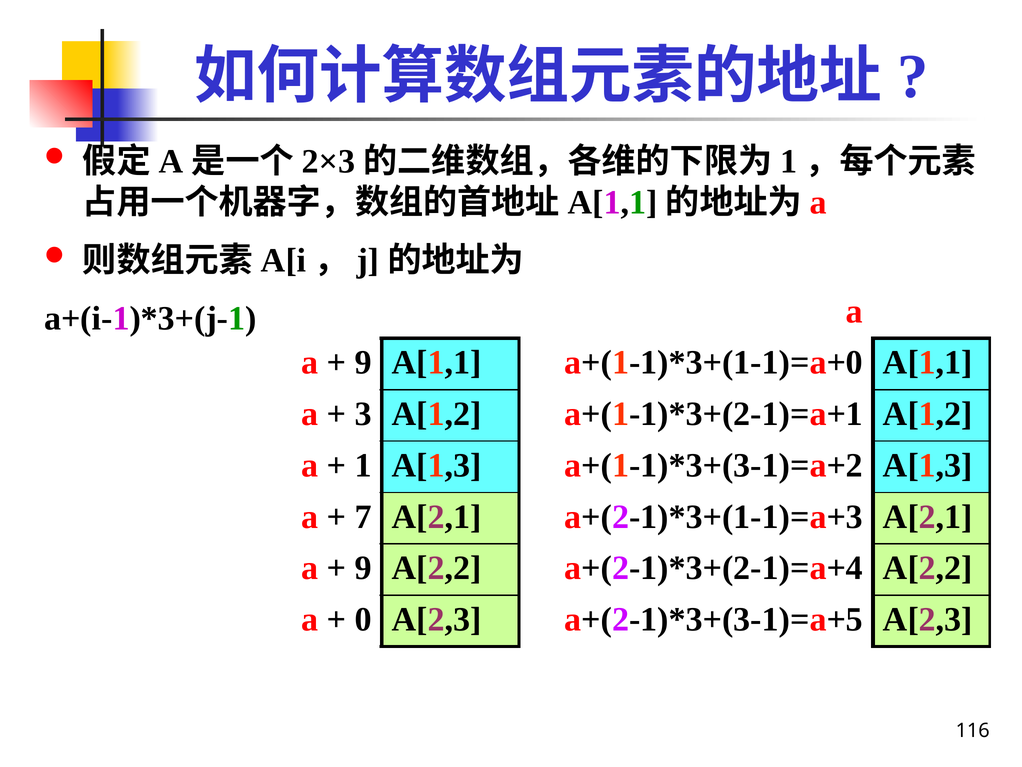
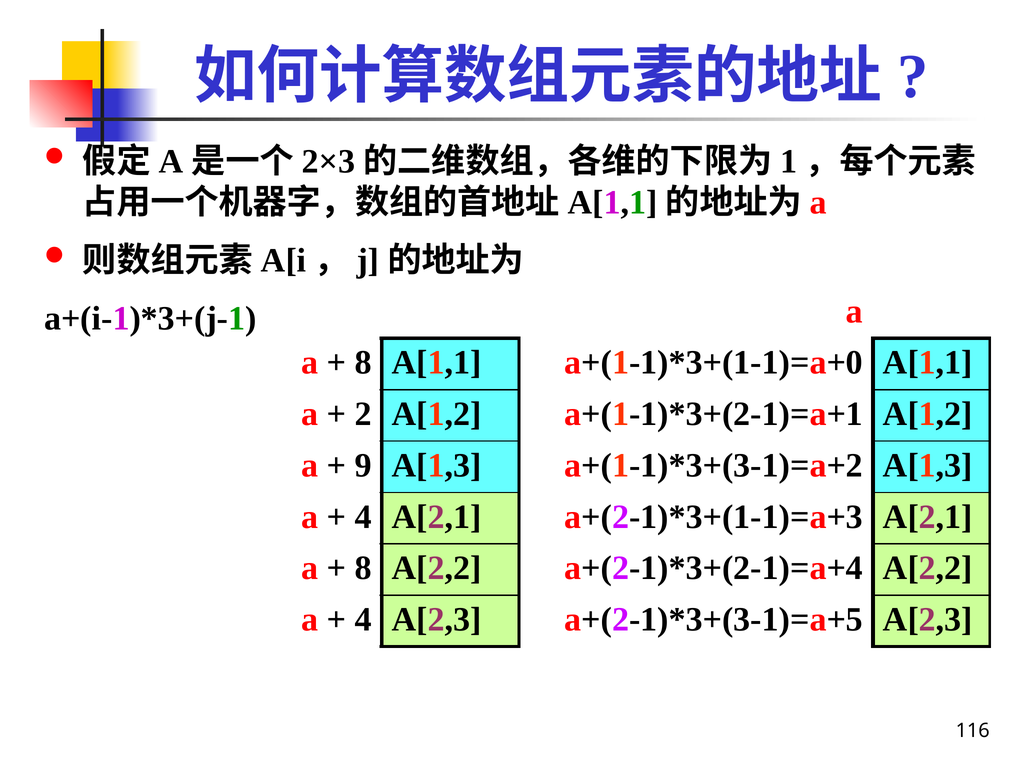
9: 9 -> 8 (363, 362)
3: 3 -> 2 (363, 414)
1: 1 -> 9 (363, 465)
7: 7 -> 4 (363, 516)
9: 9 -> 8 (363, 568)
0: 0 -> 4 (363, 619)
